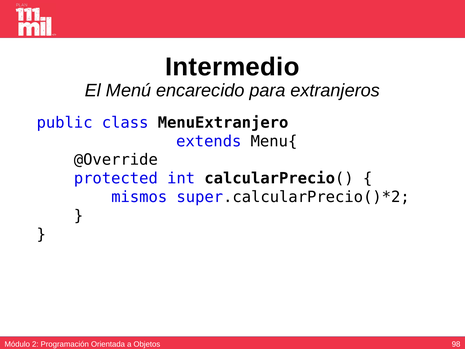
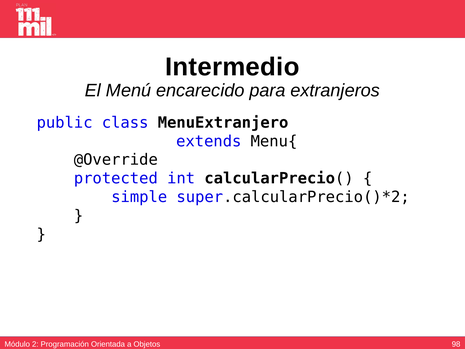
mismos: mismos -> simple (139, 197)
